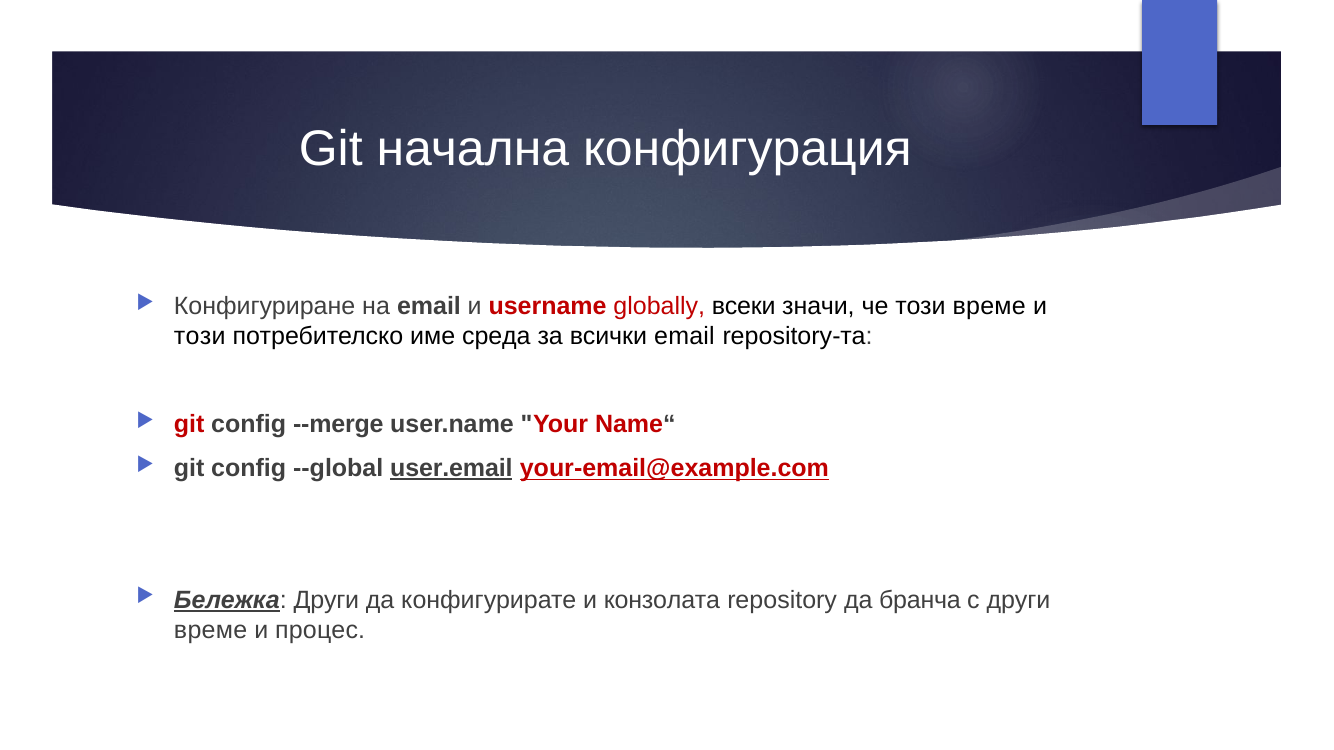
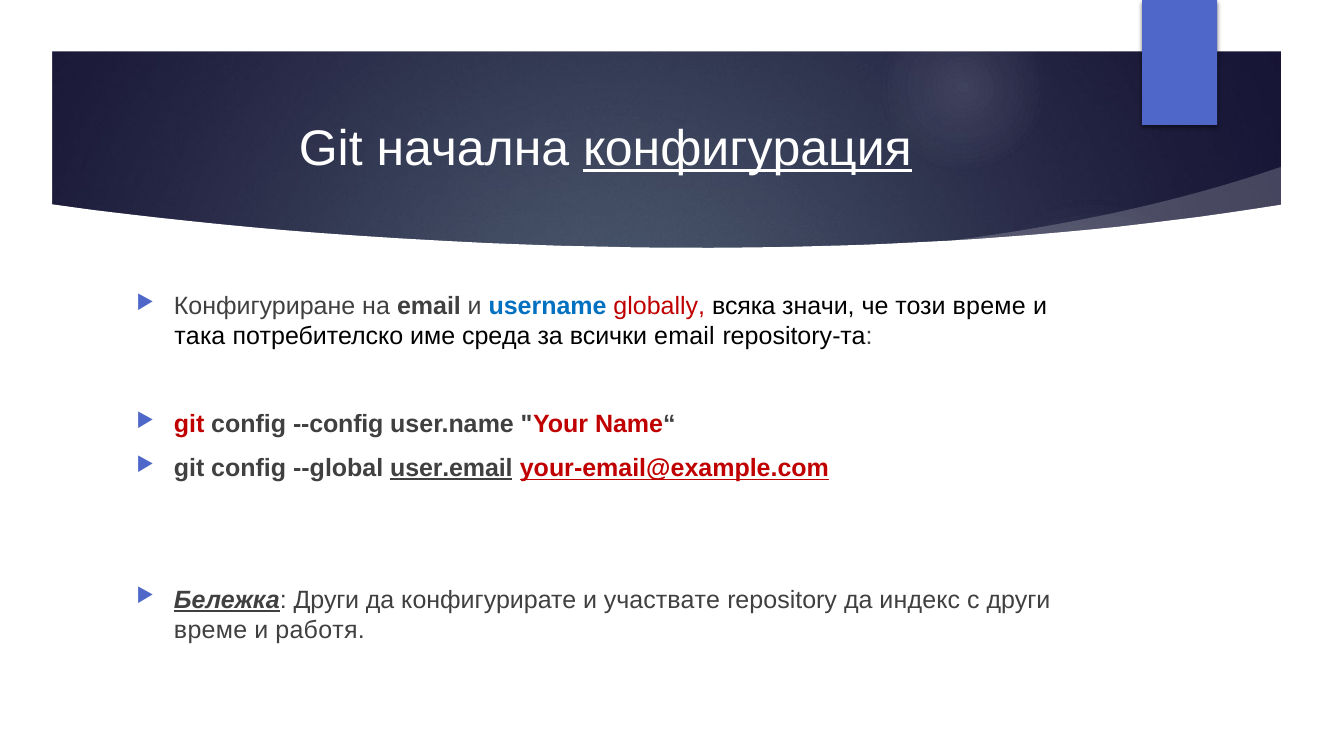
конфигурация underline: none -> present (747, 149)
username colour: red -> blue (548, 307)
всеки: всеки -> всяка (744, 307)
този: този -> така (200, 337)
--merge: --merge -> --config (338, 424)
конзолата: конзолата -> участвате (662, 600)
бранча: бранча -> индекс (920, 600)
процес: процес -> работя (320, 630)
